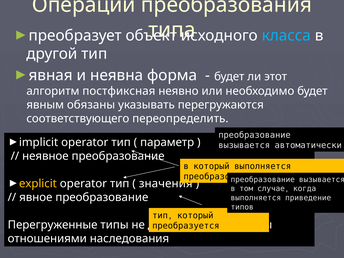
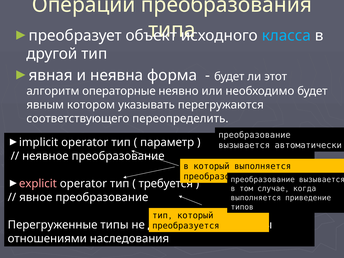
постфиксная: постфиксная -> операторные (119, 91)
обязаны: обязаны -> котором (91, 105)
explicit colour: yellow -> pink (38, 184)
значения: значения -> требуется (166, 184)
